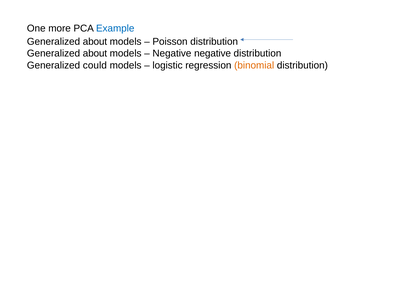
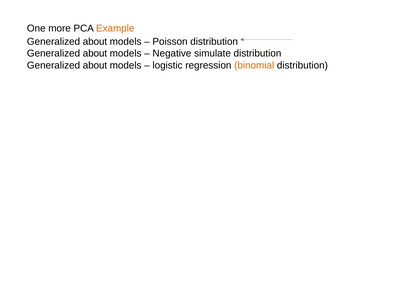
Example colour: blue -> orange (115, 28)
Negative negative: negative -> simulate (213, 53)
could: could -> about (95, 65)
